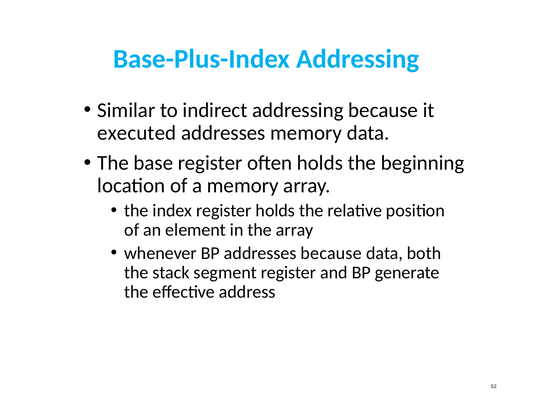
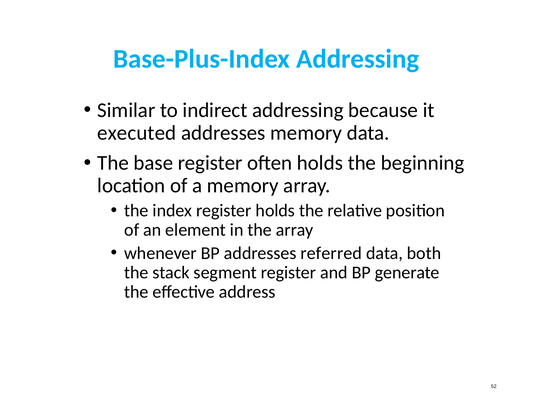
addresses because: because -> referred (331, 253)
